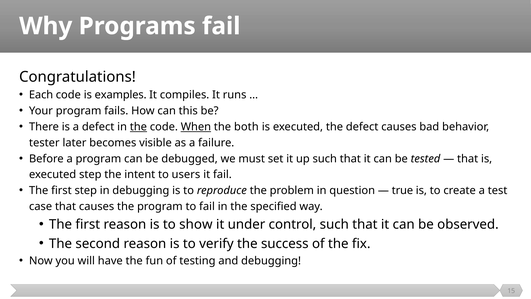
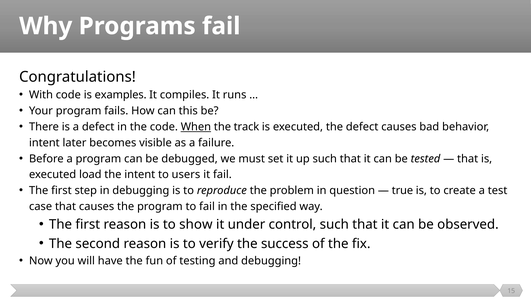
Each: Each -> With (41, 95)
the underline: present -> none (138, 127)
both: both -> track (246, 127)
tester: tester -> intent (44, 143)
executed step: step -> load (90, 174)
